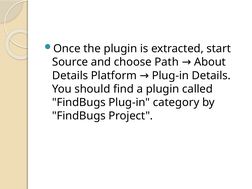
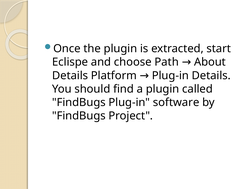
Source: Source -> Eclispe (70, 62)
category: category -> software (176, 102)
